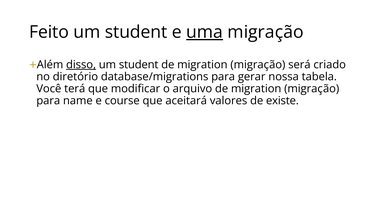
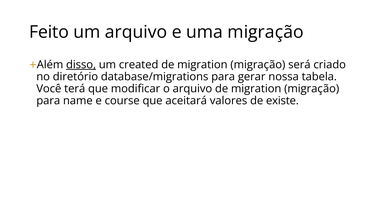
student: student -> arquivo (136, 32)
uma underline: present -> none (205, 32)
student: student -> created (139, 65)
